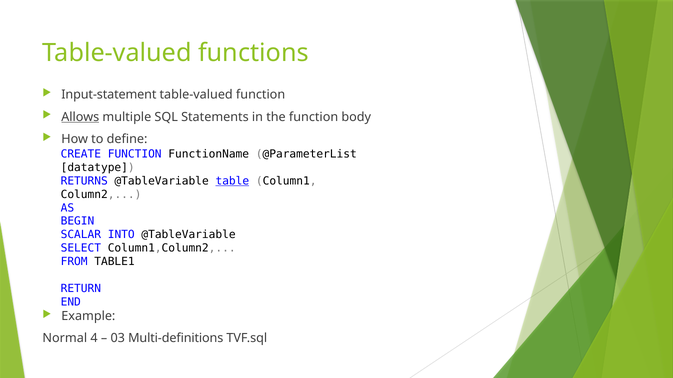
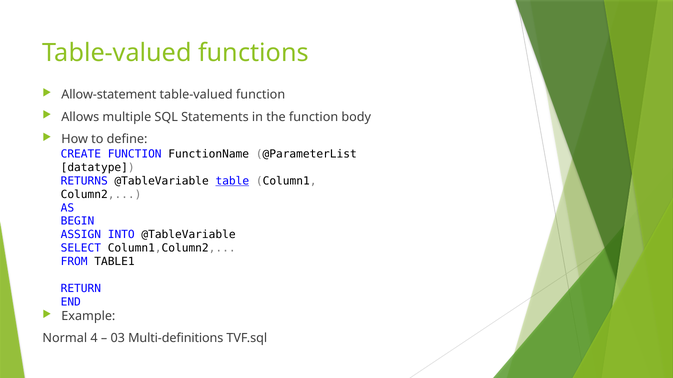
Input-statement: Input-statement -> Allow-statement (109, 95)
Allows underline: present -> none (80, 117)
SCALAR: SCALAR -> ASSIGN (81, 235)
